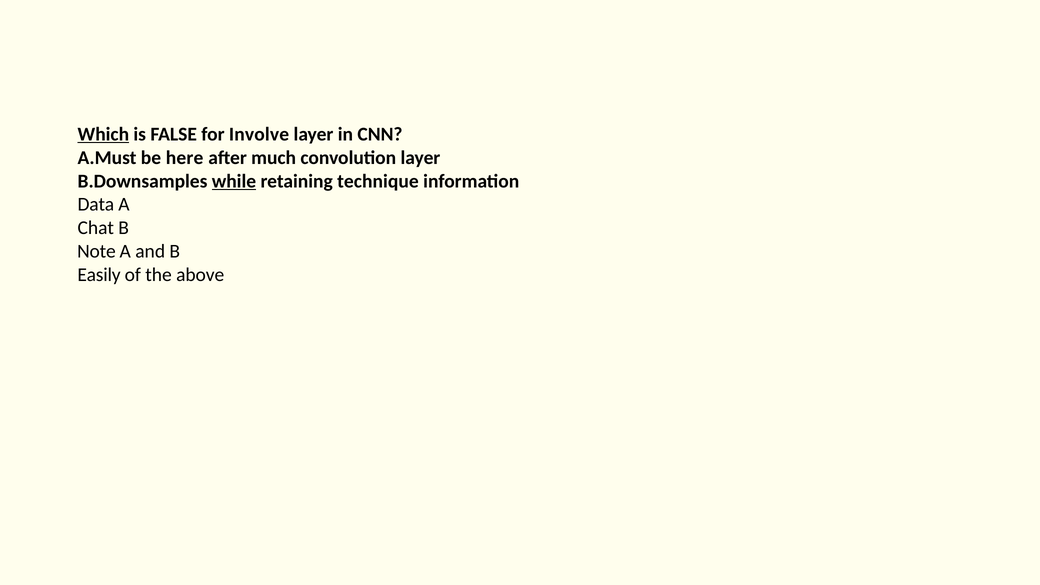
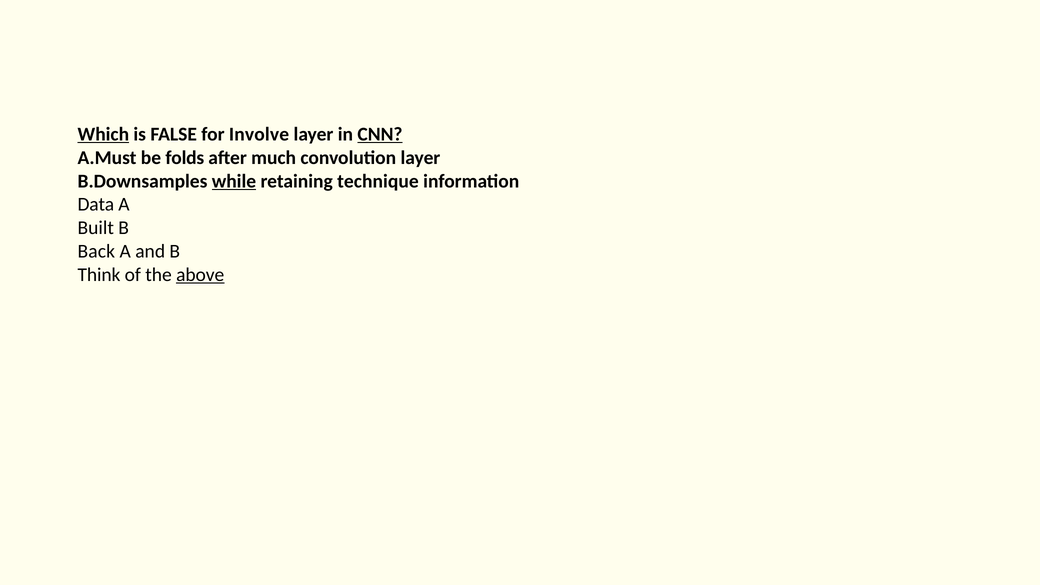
CNN underline: none -> present (380, 134)
here: here -> folds (185, 158)
Chat: Chat -> Built (96, 228)
Note: Note -> Back (96, 251)
Easily: Easily -> Think (99, 275)
above underline: none -> present (200, 275)
